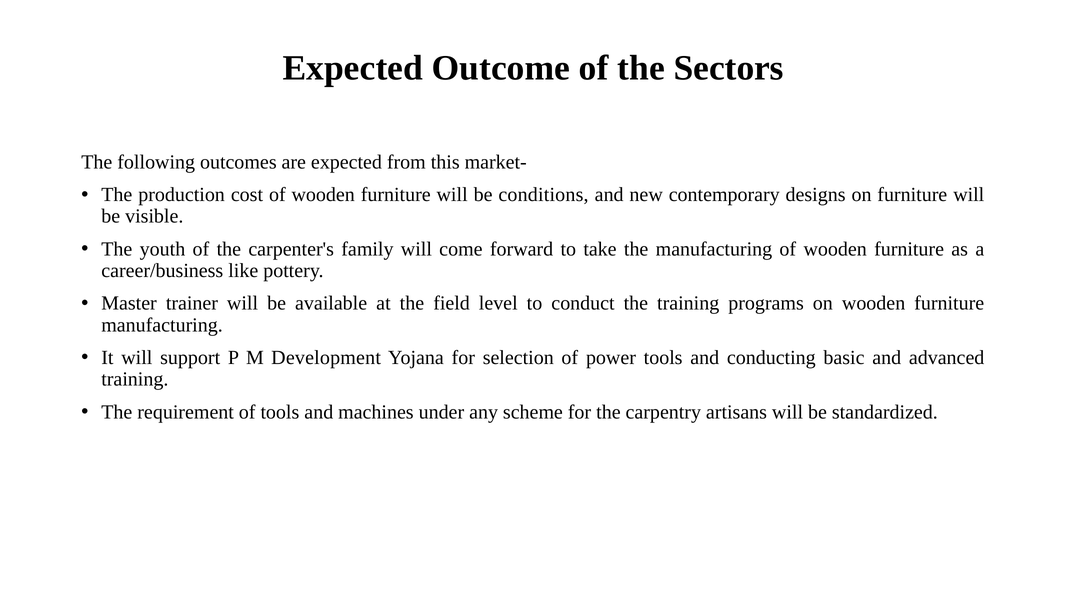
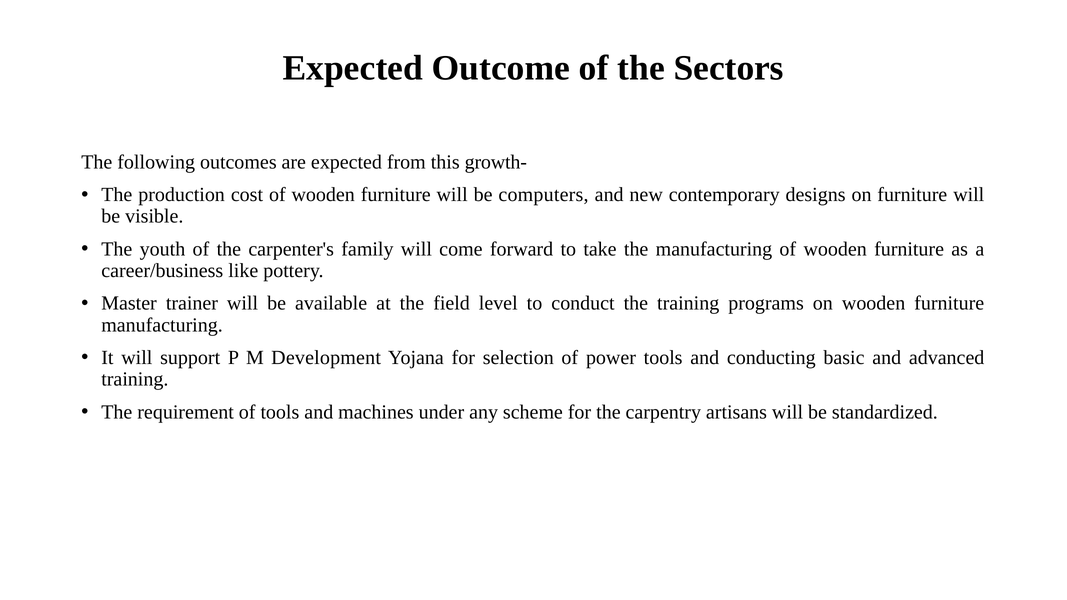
market-: market- -> growth- (496, 162)
conditions: conditions -> computers (544, 195)
